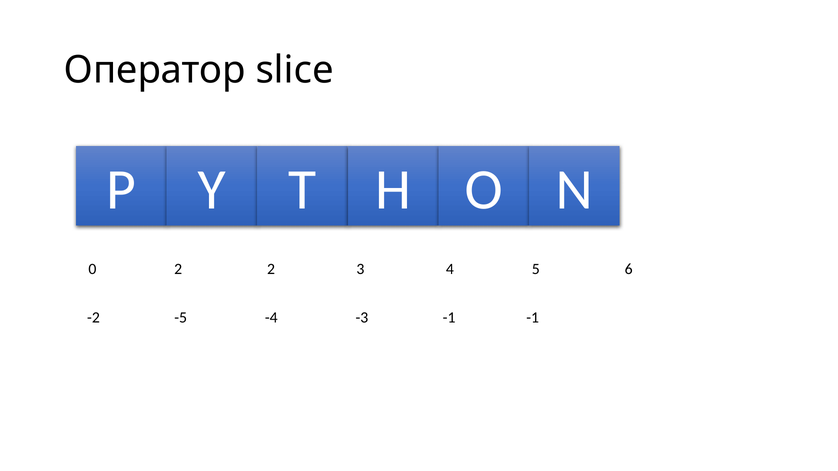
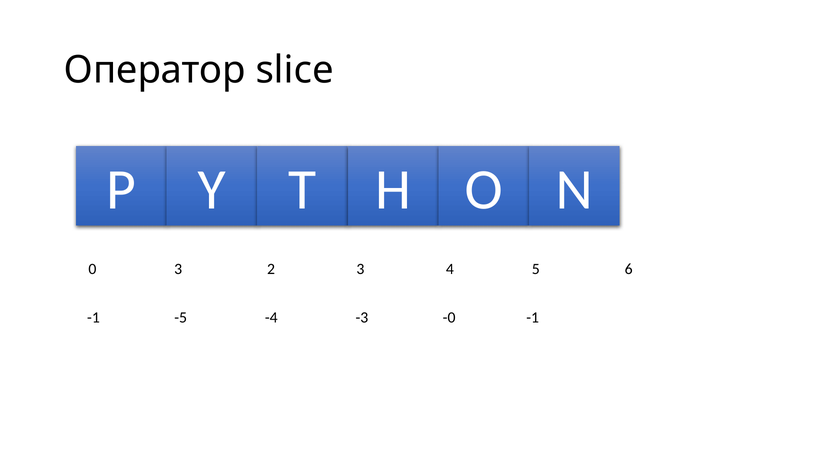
0 2: 2 -> 3 (178, 269)
-2: -2 -> -1 (93, 318)
-3 -1: -1 -> -0 (449, 318)
